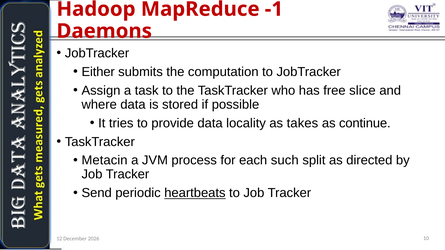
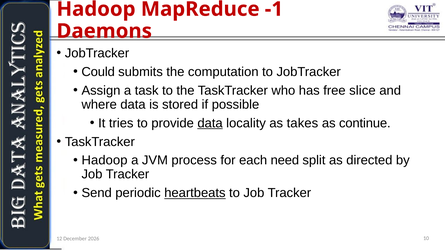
Either: Either -> Could (98, 72)
data underline: none -> present (210, 123)
Metacin: Metacin -> Hadoop (105, 161)
such: such -> need (285, 161)
